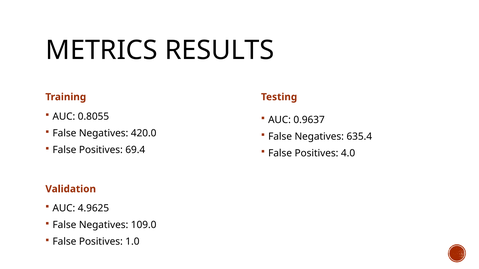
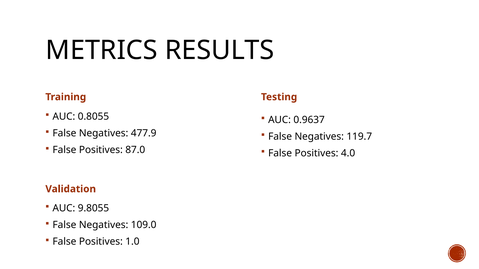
420.0: 420.0 -> 477.9 (144, 133)
635.4: 635.4 -> 119.7 (359, 137)
69.4: 69.4 -> 87.0 (135, 150)
4.9625: 4.9625 -> 9.8055 (93, 209)
